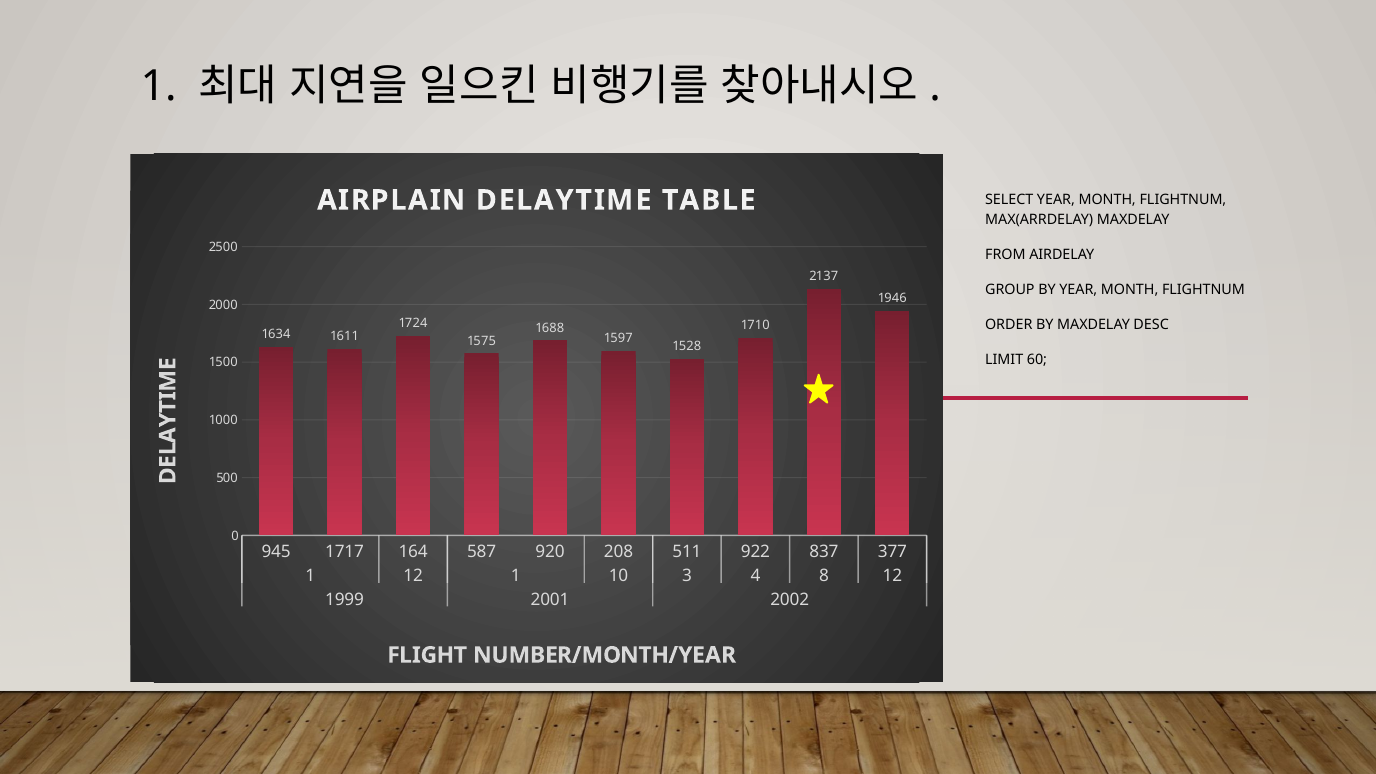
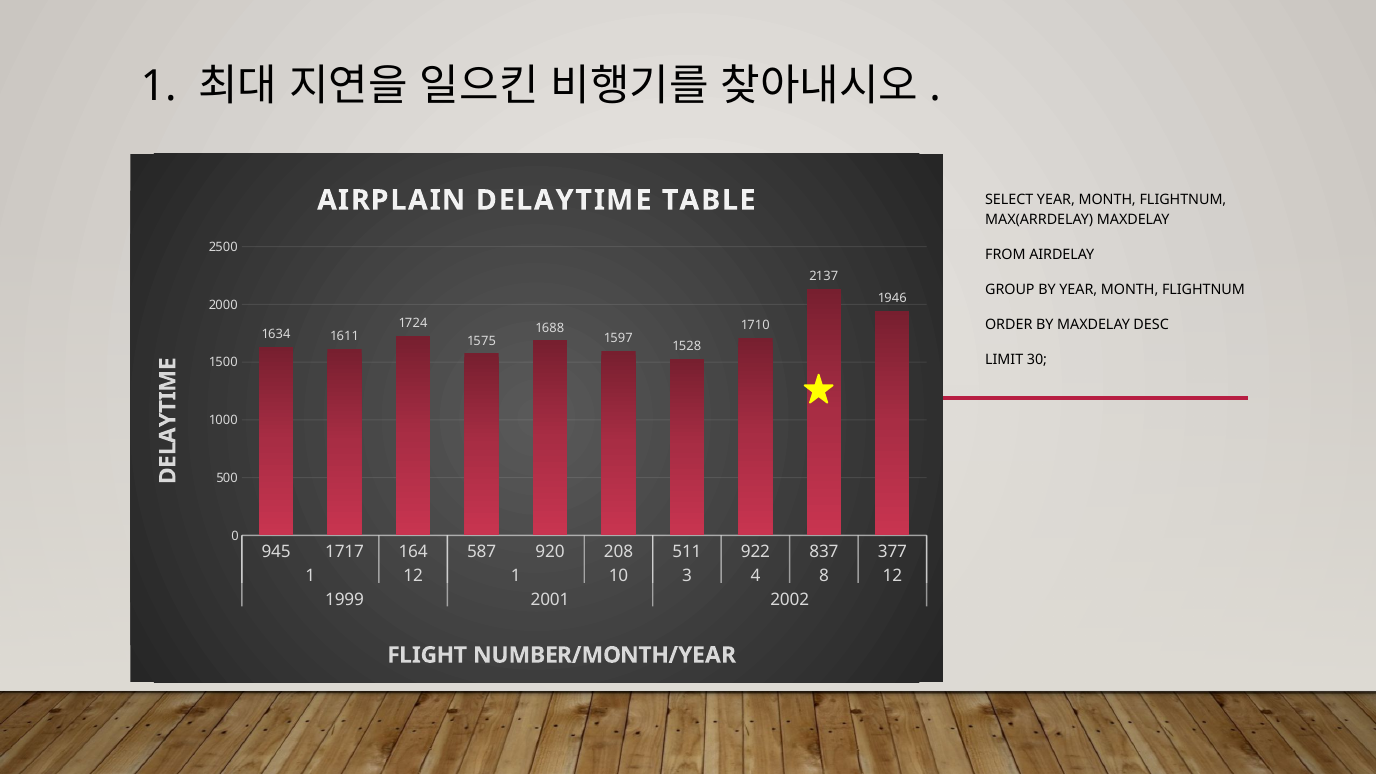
60: 60 -> 30 (1037, 360)
